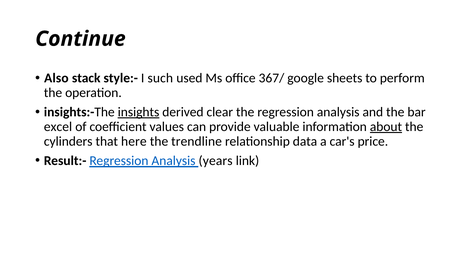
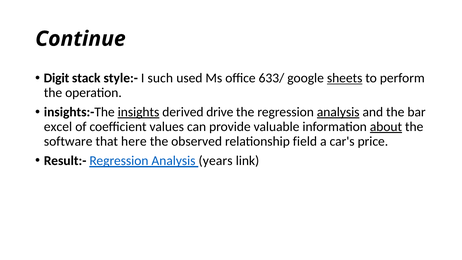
Also: Also -> Digit (57, 78)
367/: 367/ -> 633/ (271, 78)
sheets underline: none -> present (345, 78)
clear: clear -> drive (220, 112)
analysis underline: none -> present (338, 112)
cylinders: cylinders -> software (68, 141)
trendline: trendline -> observed (197, 141)
data: data -> field (305, 141)
